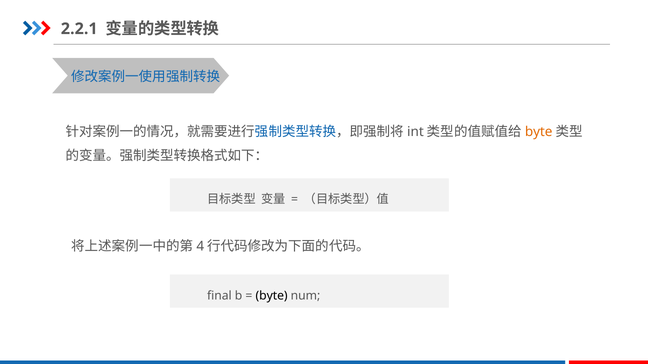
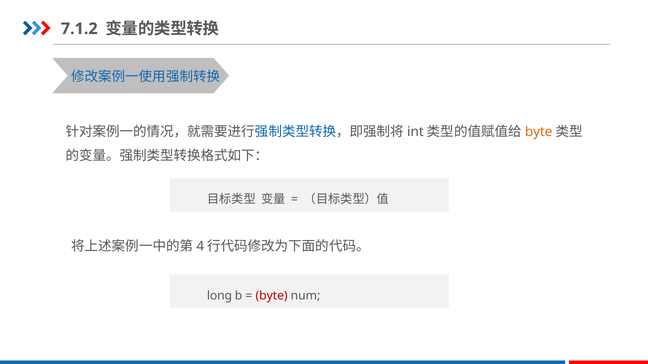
2.2.1: 2.2.1 -> 7.1.2 (79, 29)
final: final -> long (219, 296)
byte colour: black -> red (272, 296)
